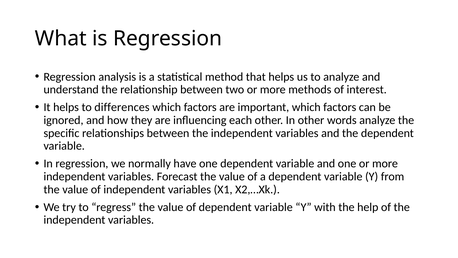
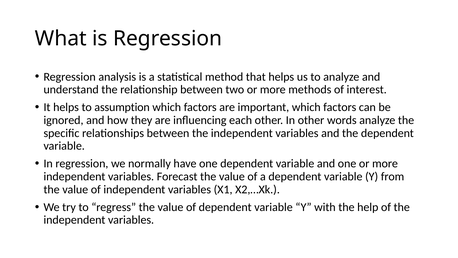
differences: differences -> assumption (122, 107)
